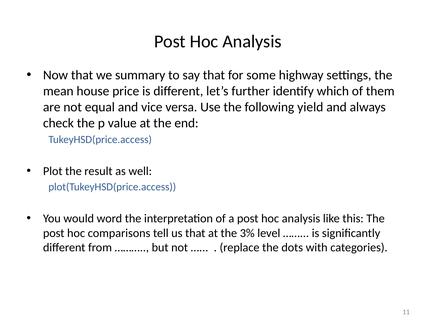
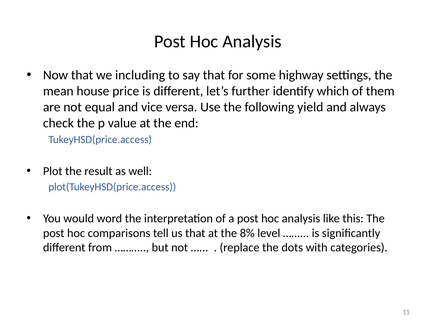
summary: summary -> including (140, 75)
3%: 3% -> 8% (247, 233)
